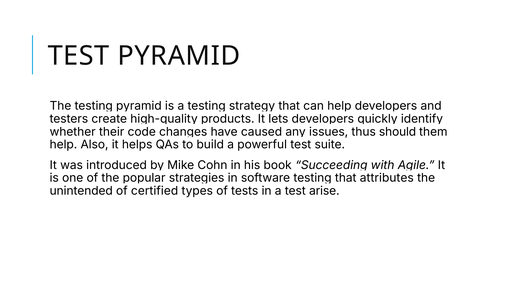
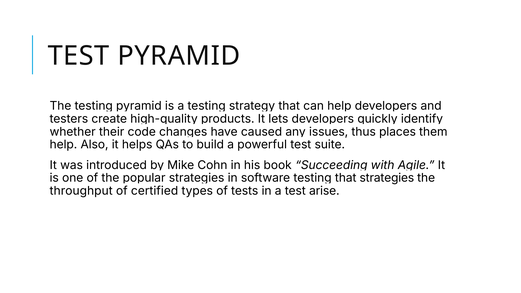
should: should -> places (398, 132)
that attributes: attributes -> strategies (387, 178)
unintended: unintended -> throughput (81, 191)
